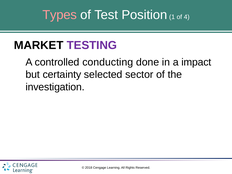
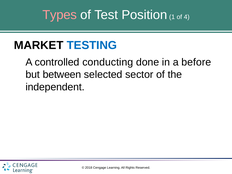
TESTING colour: purple -> blue (92, 45)
impact: impact -> before (196, 62)
certainty: certainty -> between (62, 75)
investigation: investigation -> independent (55, 87)
